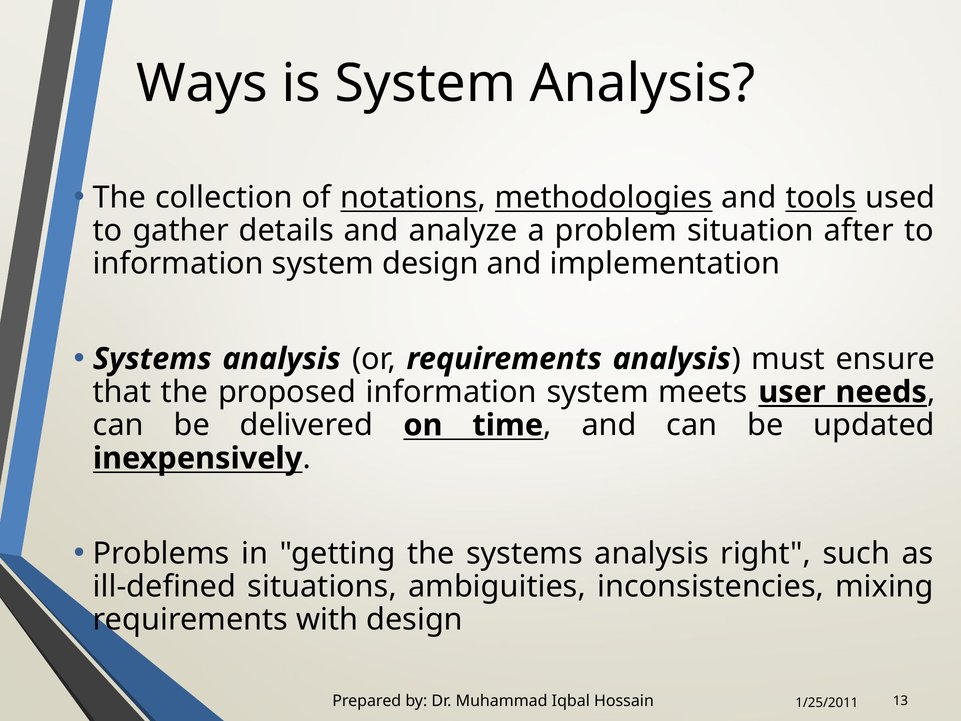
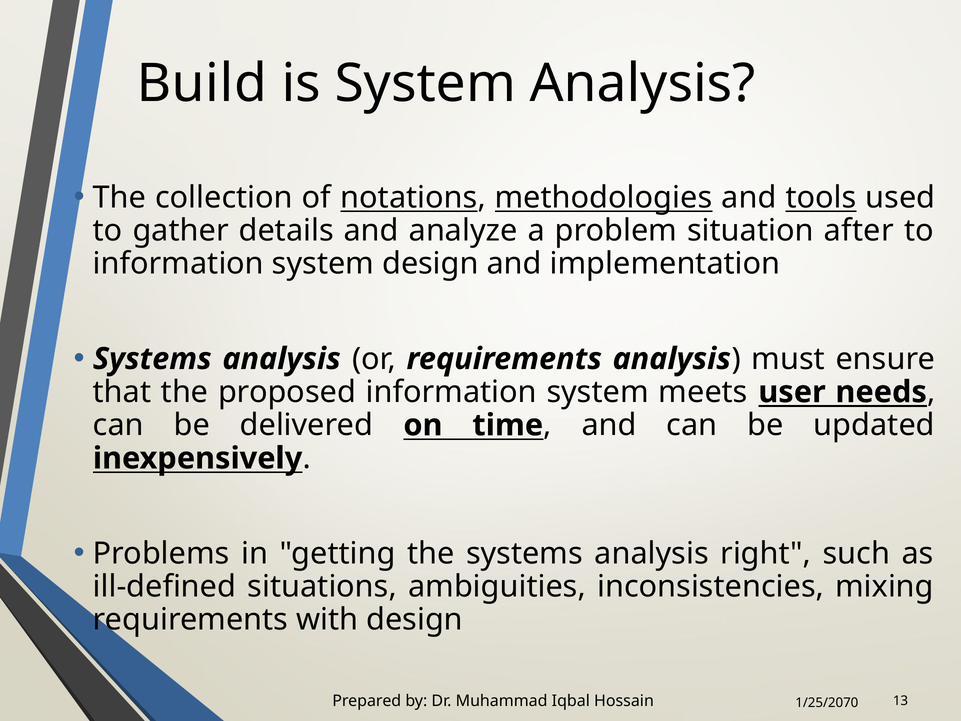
Ways: Ways -> Build (202, 84)
1/25/2011: 1/25/2011 -> 1/25/2070 (827, 702)
